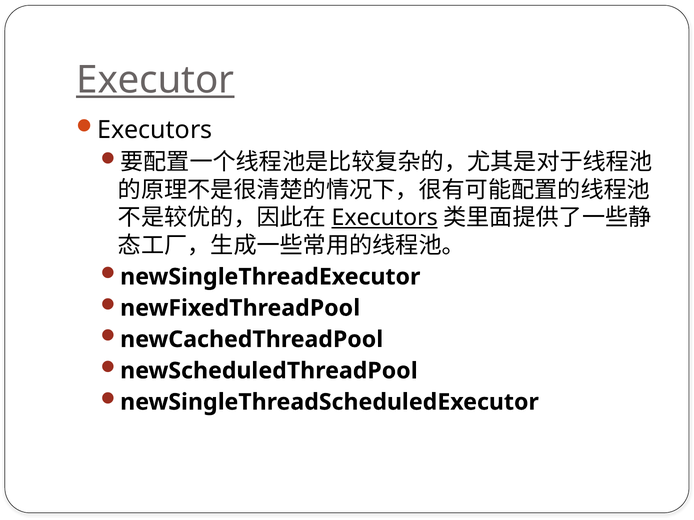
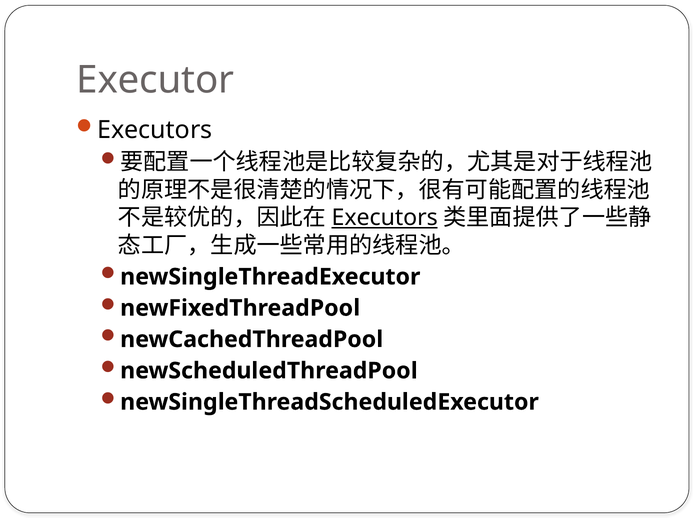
Executor underline: present -> none (155, 80)
